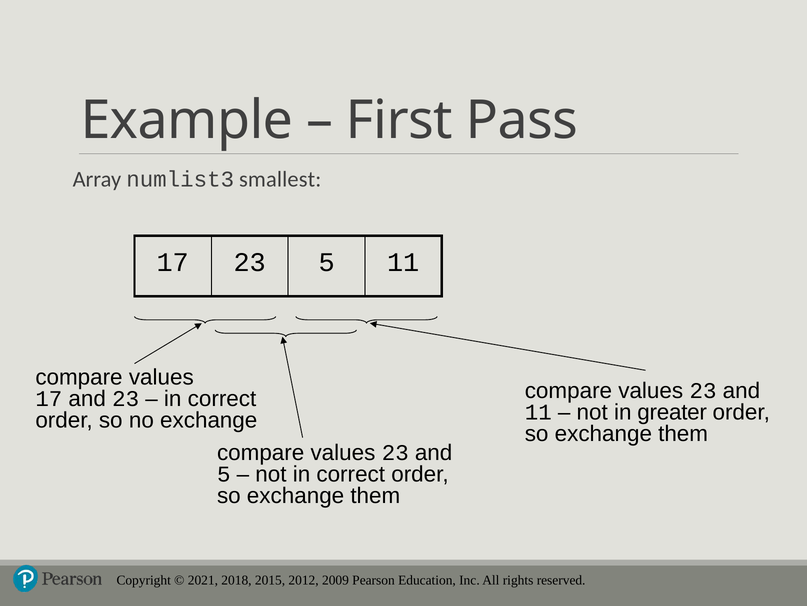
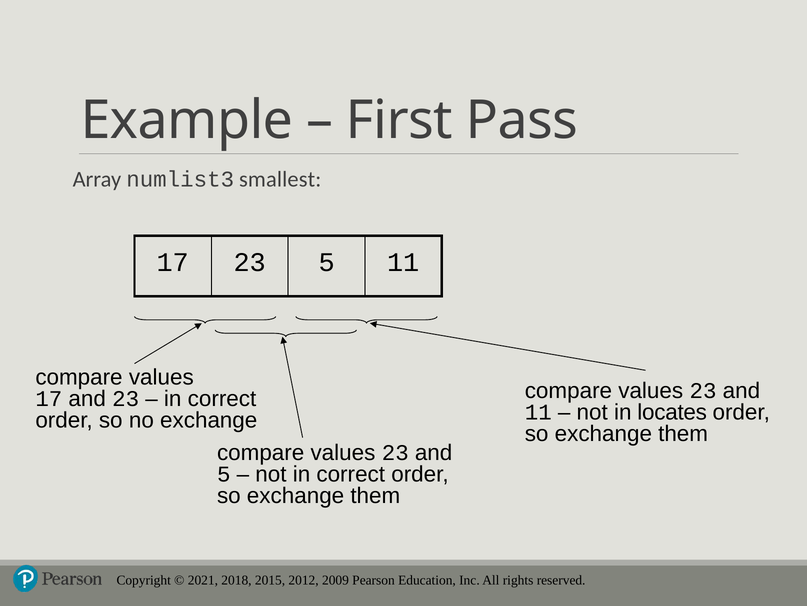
greater: greater -> locates (672, 412)
